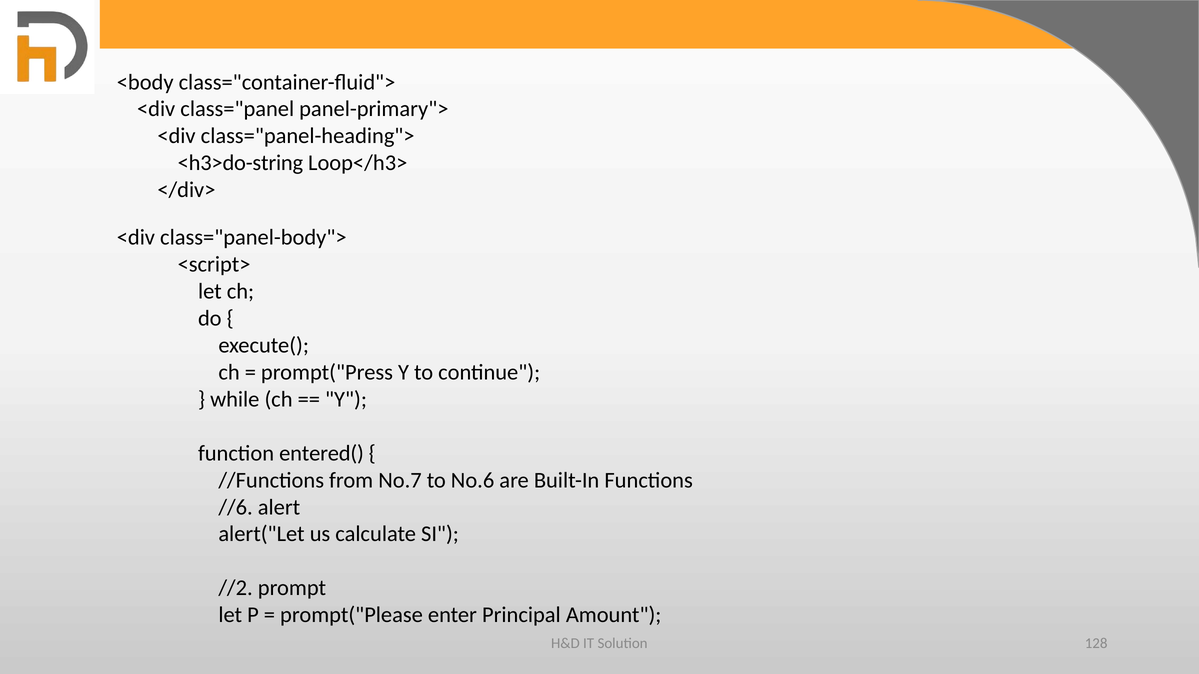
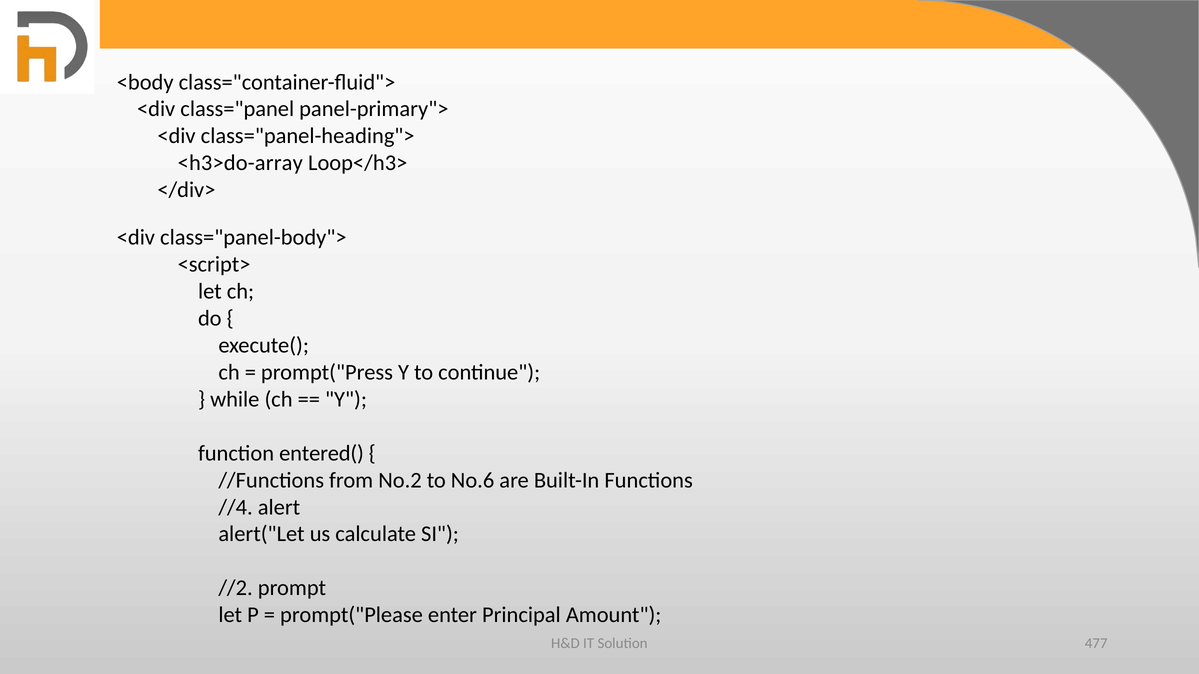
<h3>do-string: <h3>do-string -> <h3>do-array (240, 163)
No.7: No.7 -> No.2 (400, 480)
//6: //6 -> //4 (236, 507)
128: 128 -> 477 (1096, 644)
